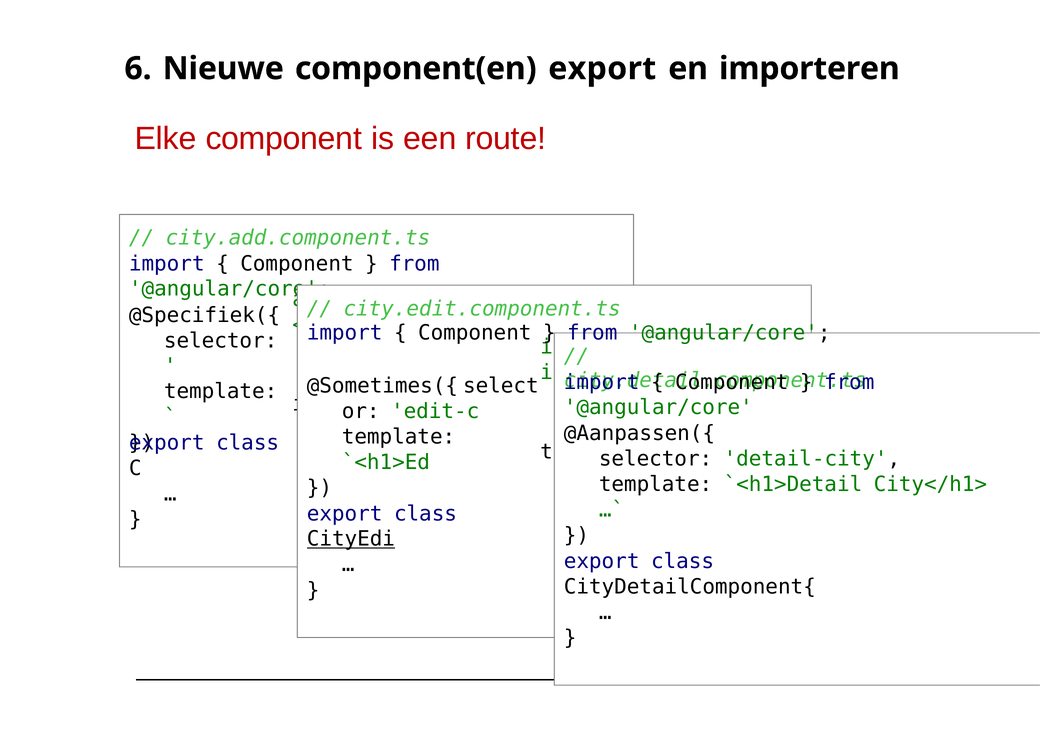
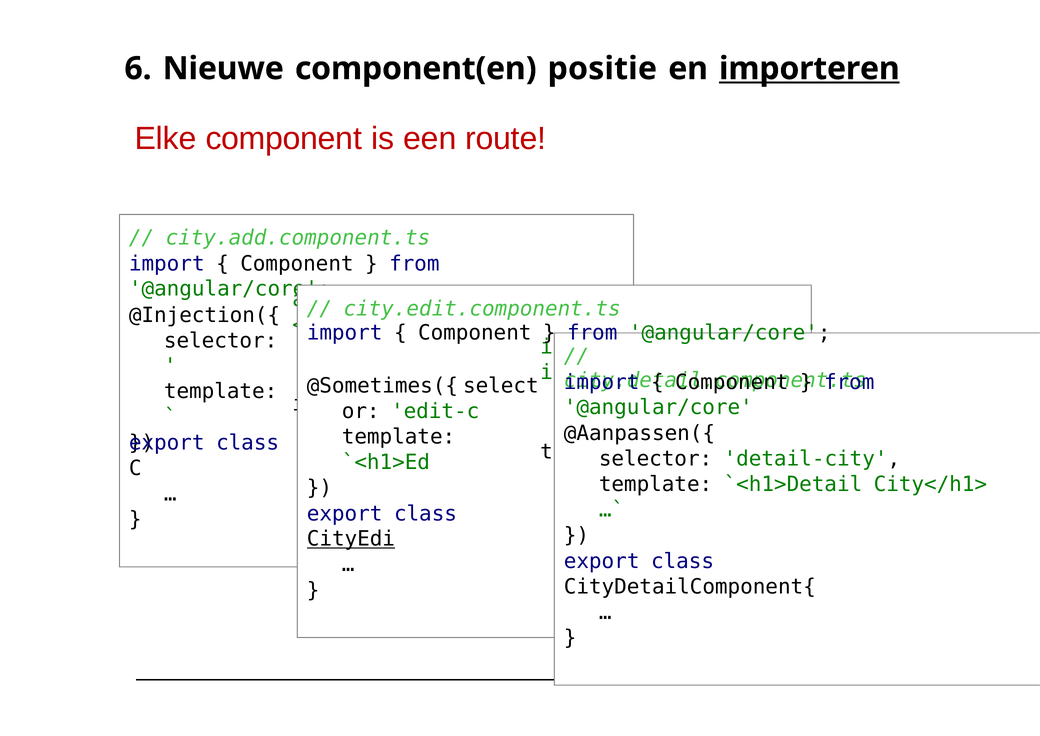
component(en export: export -> positie (602, 68)
importeren underline: none -> present (809, 68)
@Specifiek({: @Specifiek({ -> @Injection({ (204, 315)
